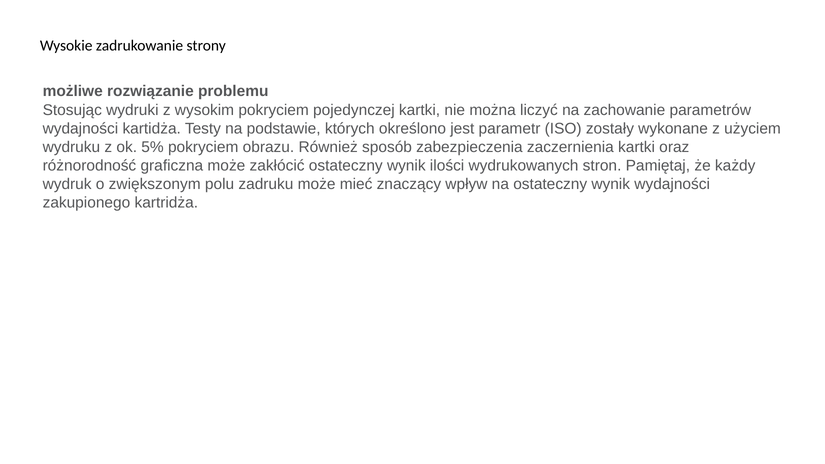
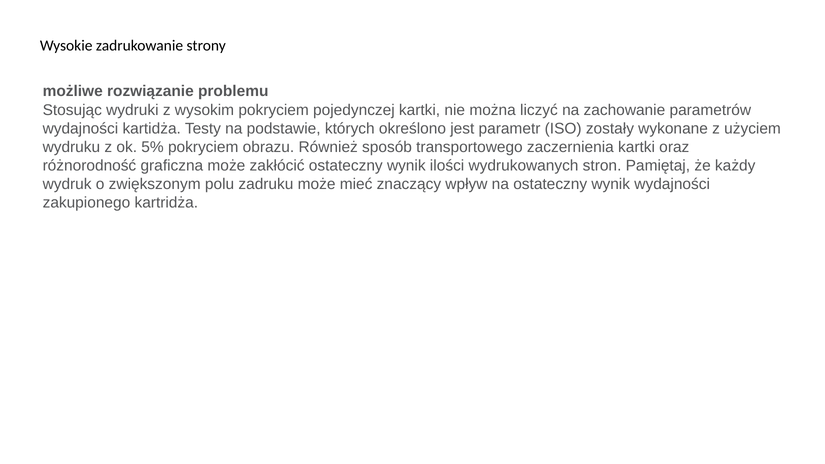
zabezpieczenia: zabezpieczenia -> transportowego (469, 147)
